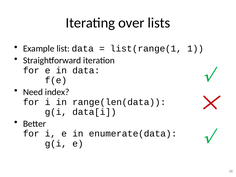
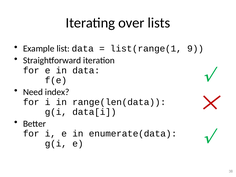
1: 1 -> 9 (196, 49)
